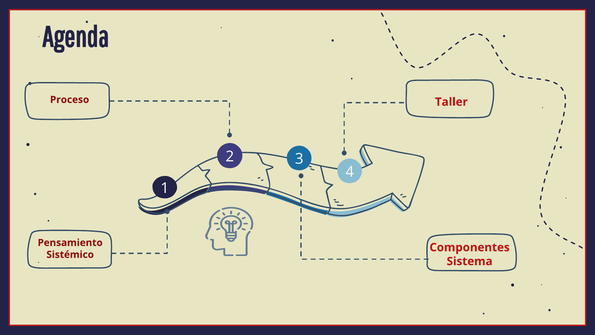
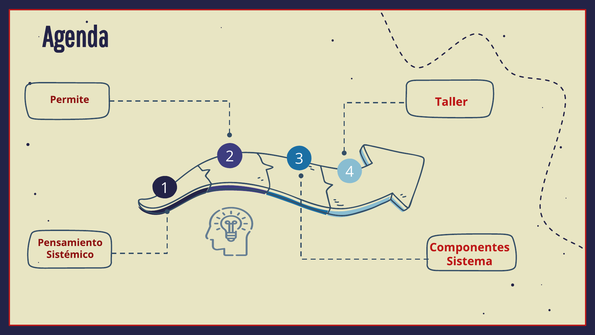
Proceso: Proceso -> Permite (70, 100)
